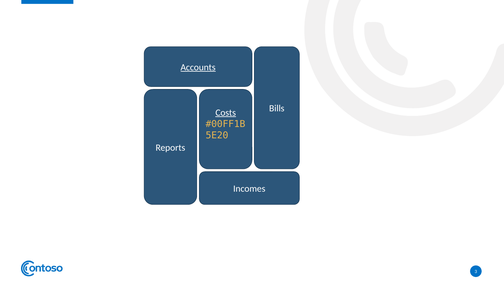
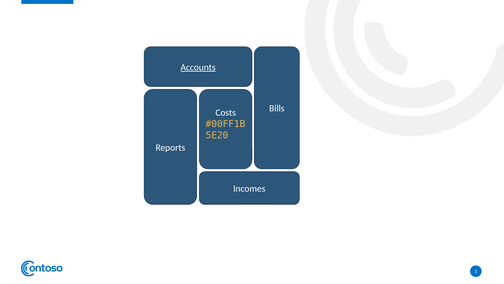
Costs underline: present -> none (226, 113)
